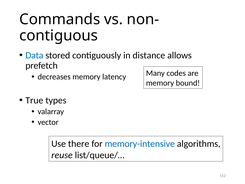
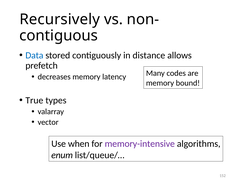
Commands: Commands -> Recursively (60, 19)
there: there -> when (79, 143)
memory-intensive colour: blue -> purple (140, 143)
reuse: reuse -> enum (62, 155)
